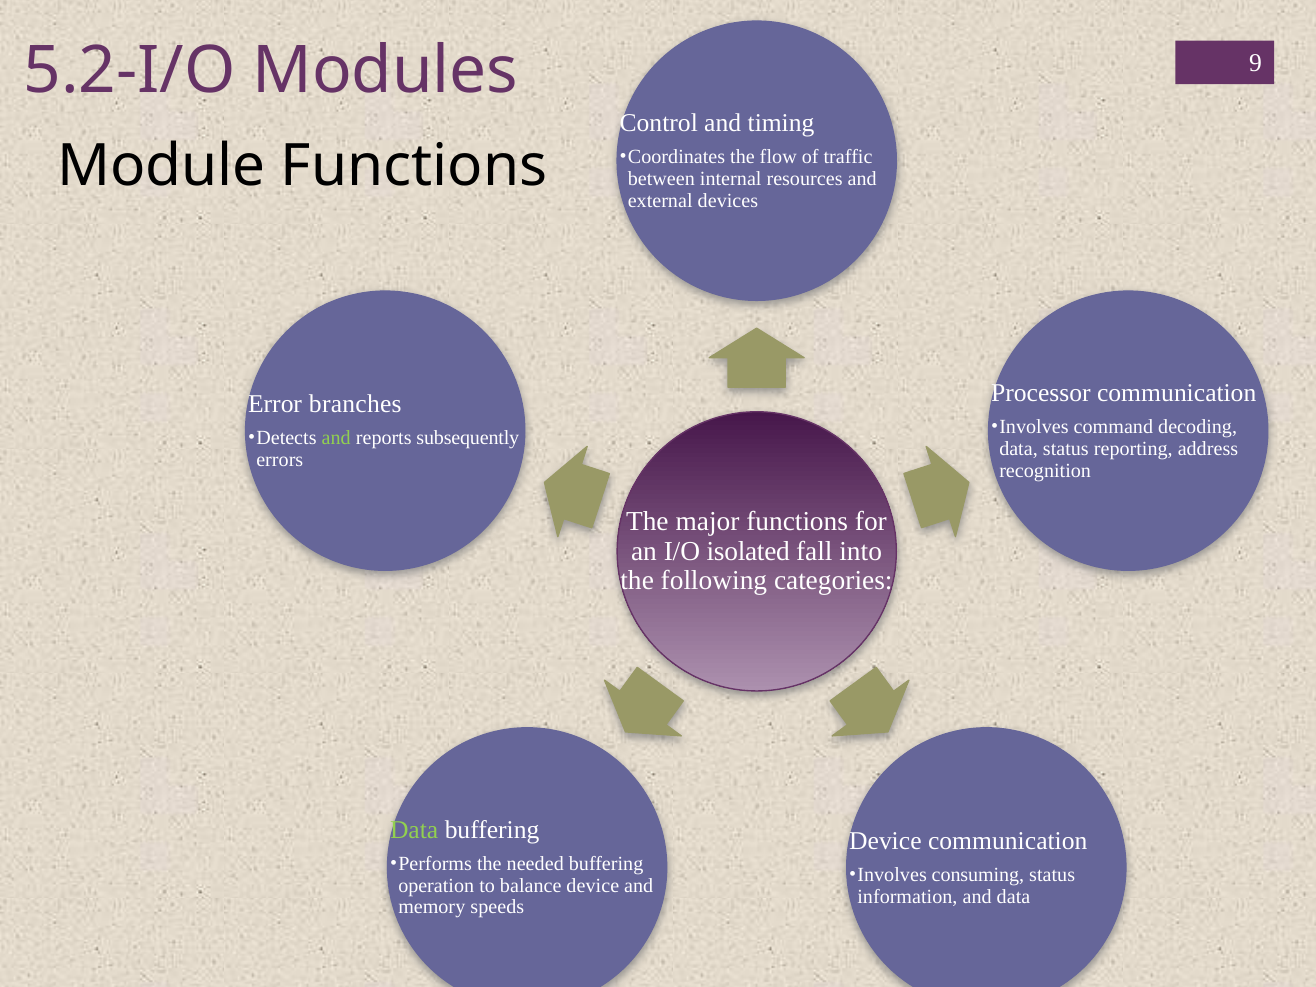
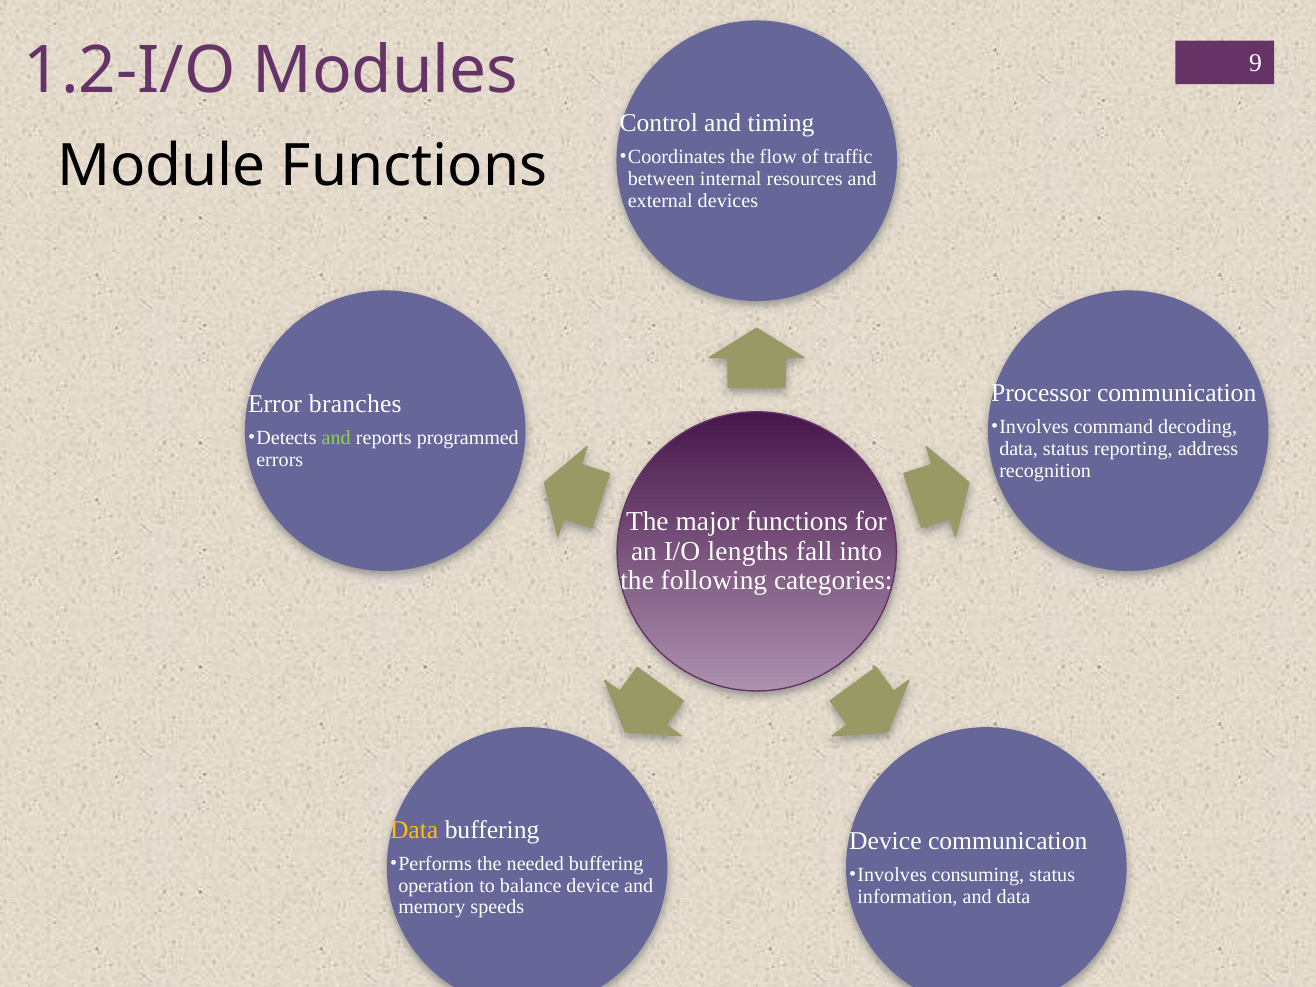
5.2-I/O: 5.2-I/O -> 1.2-I/O (129, 71)
subsequently: subsequently -> programmed (468, 438)
isolated: isolated -> lengths (748, 551)
Data colour: light green -> yellow (414, 830)
